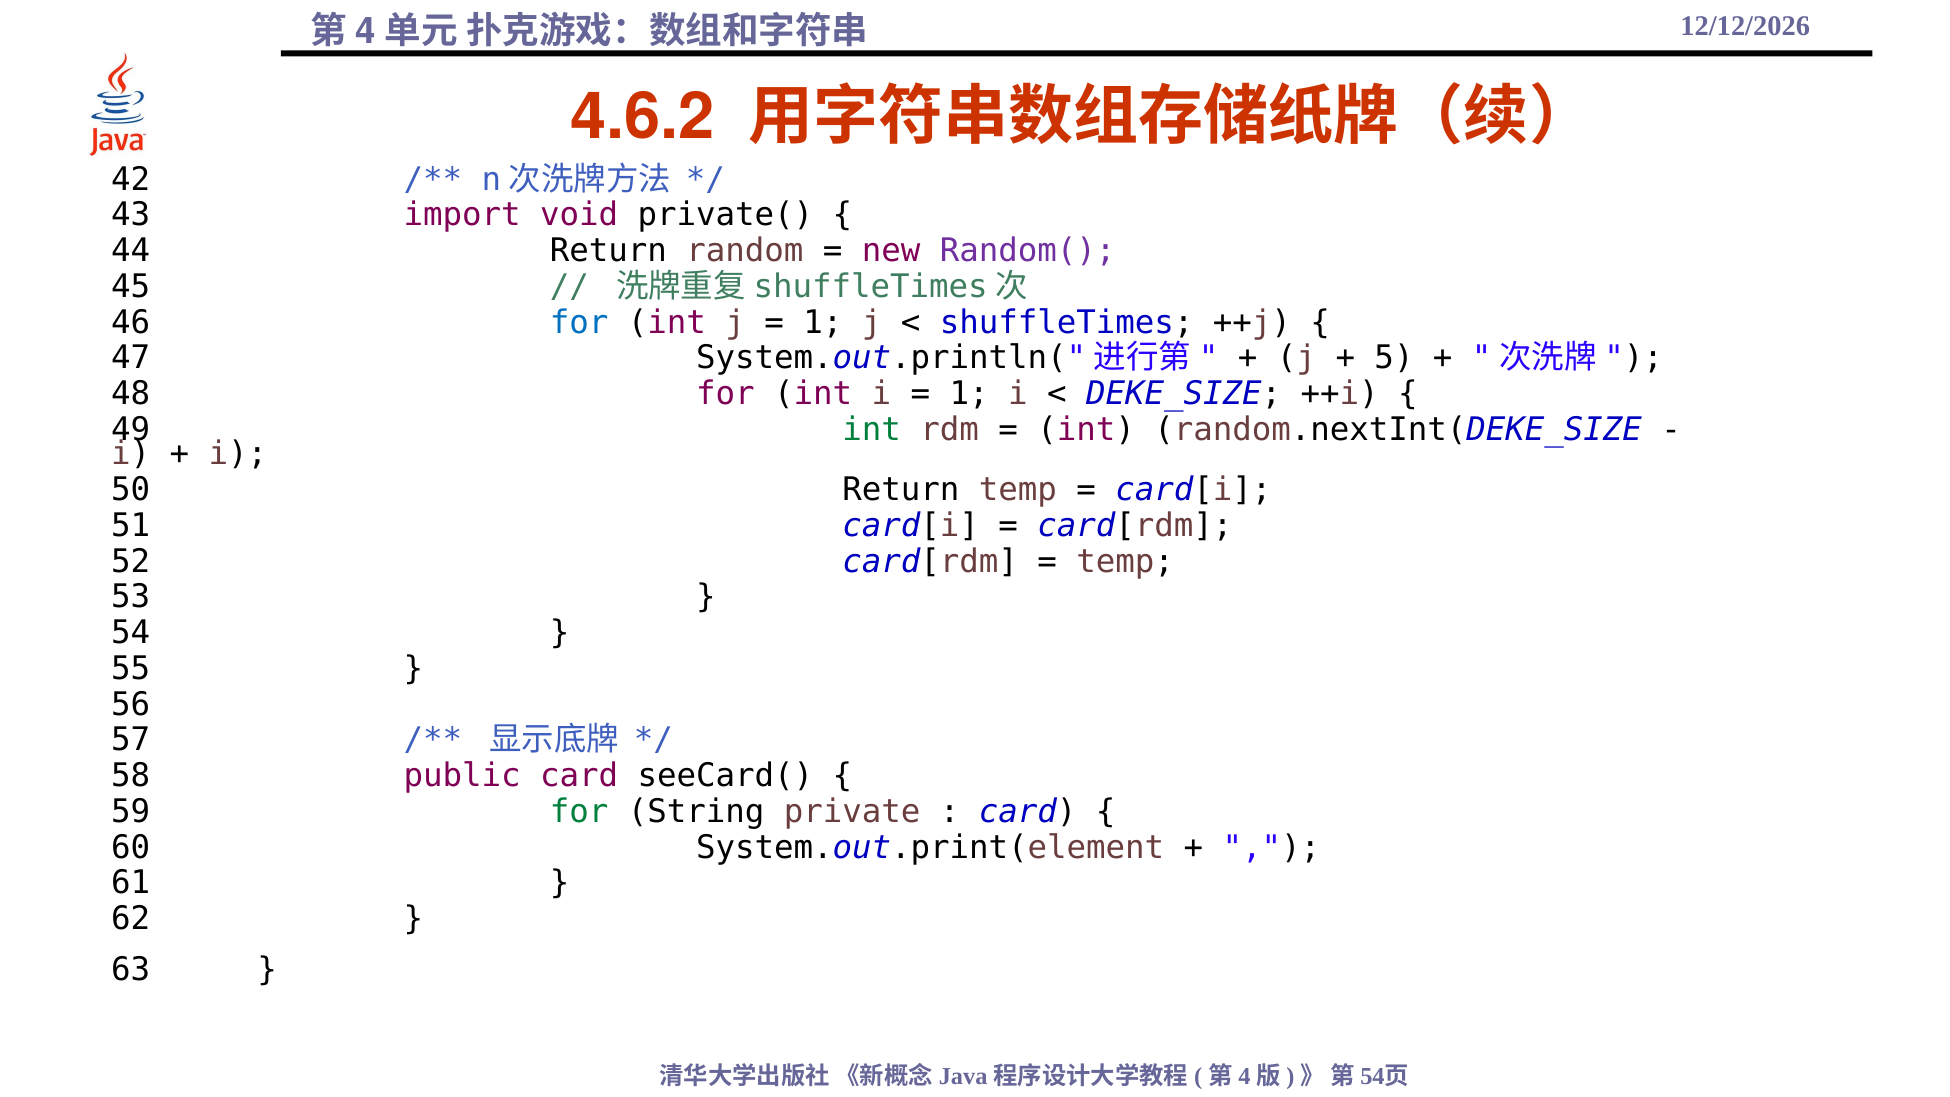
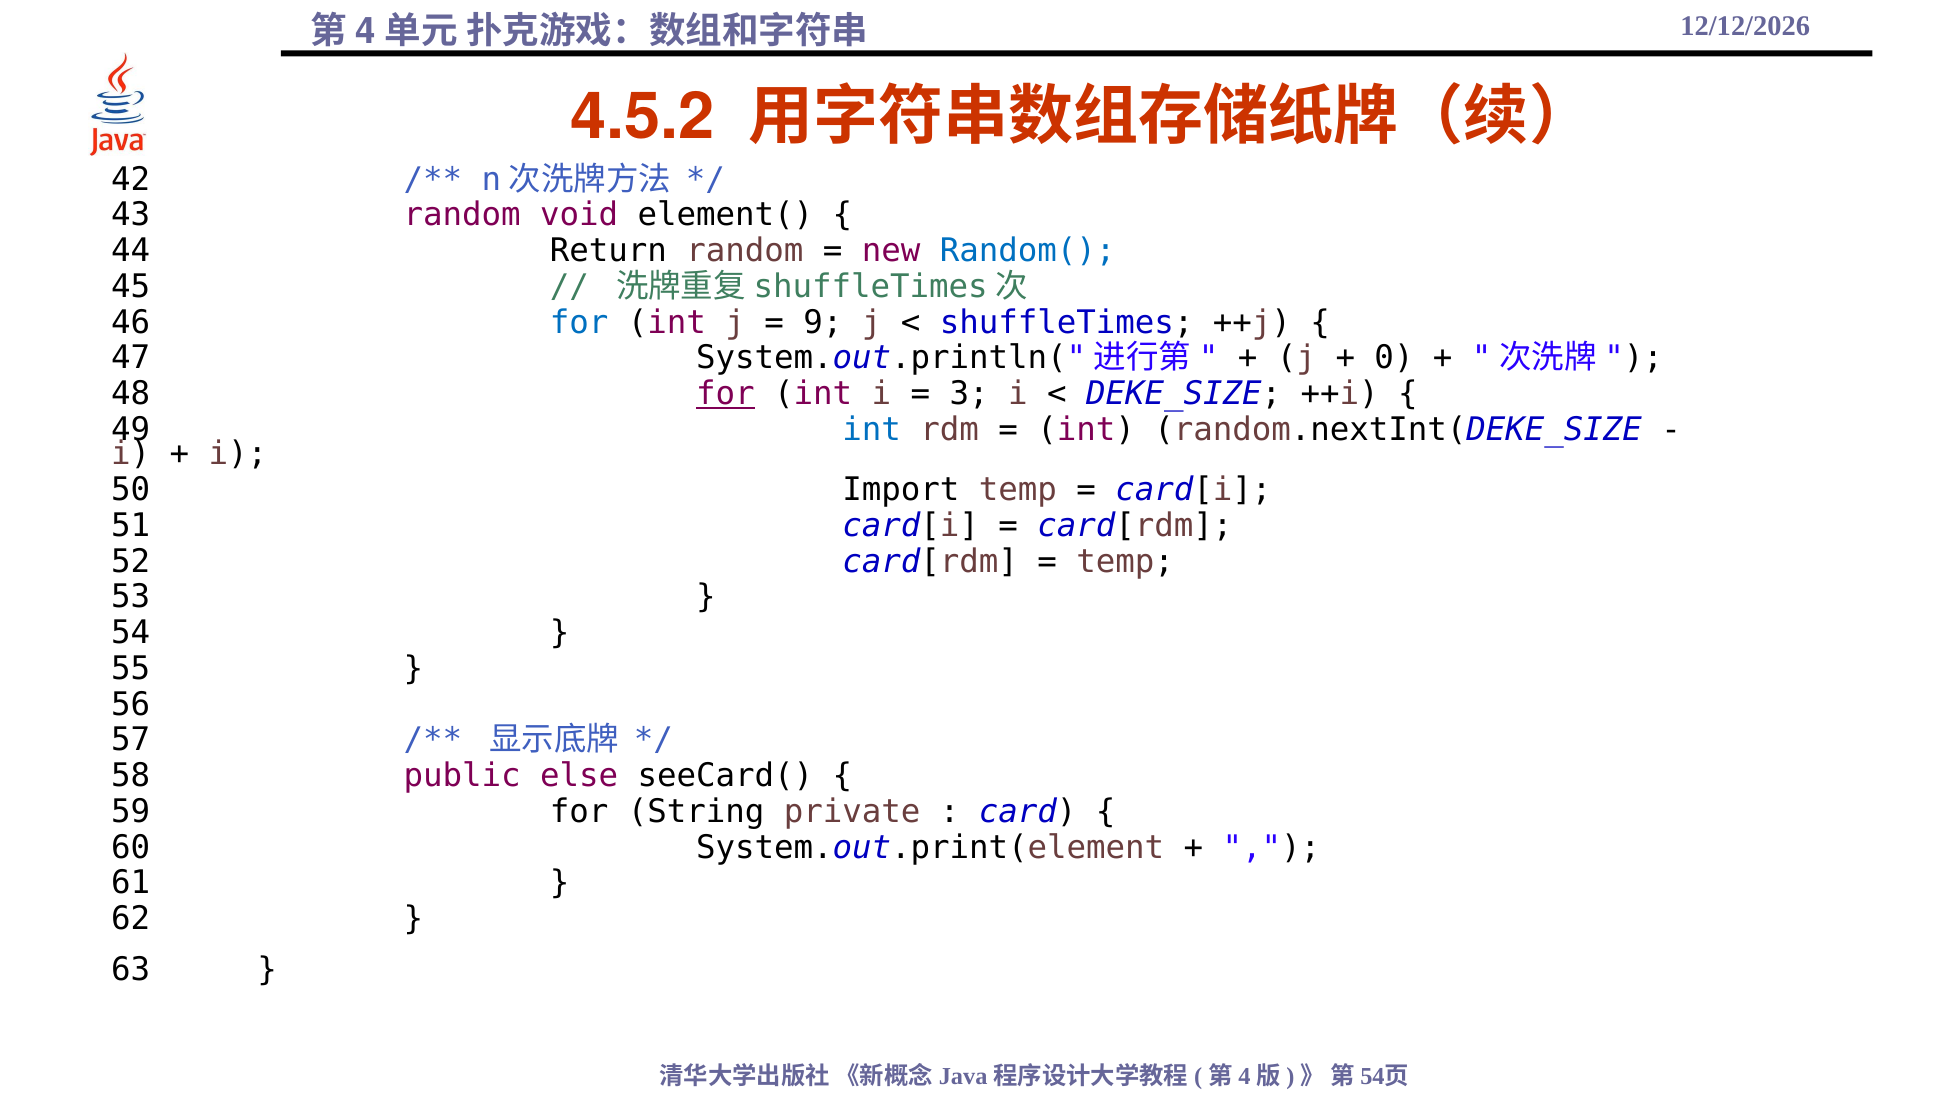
4.6.2: 4.6.2 -> 4.5.2 (643, 117)
43 import: import -> random (462, 215)
private(: private( -> element( (725, 215)
Random( colour: purple -> blue (1028, 251)
1: 1 -> 9 (823, 322)
5: 5 -> 0 (1394, 358)
for underline: none -> present (725, 394)
1: 1 -> 3 (969, 394)
int colour: green -> blue (872, 430)
50 Return: Return -> Import (901, 490)
public card: card -> else (579, 776)
for colour: green -> black (579, 812)
